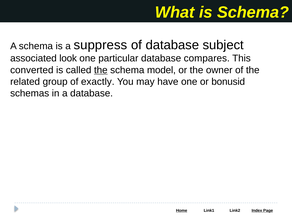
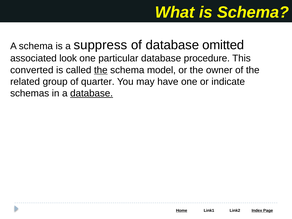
subject: subject -> omitted (223, 45)
compares: compares -> procedure (207, 58)
exactly: exactly -> quarter (98, 82)
bonusid: bonusid -> indicate (228, 82)
database underline: none -> present (92, 93)
